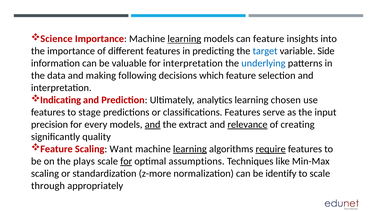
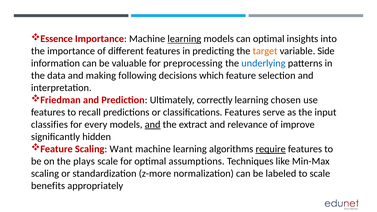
Science: Science -> Essence (57, 39)
can feature: feature -> optimal (269, 39)
target colour: blue -> orange (265, 51)
for interpretation: interpretation -> preprocessing (193, 63)
Indicating: Indicating -> Friedman (61, 100)
analytics: analytics -> correctly (215, 100)
stage: stage -> recall (90, 112)
precision: precision -> classifies (49, 125)
relevance underline: present -> none (248, 125)
creating: creating -> improve (298, 125)
quality: quality -> hidden (97, 137)
learning underline: present -> none (190, 149)
for underline: present -> none (126, 161)
identify: identify -> labeled (281, 174)
through: through -> benefits (48, 186)
